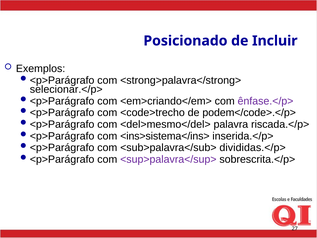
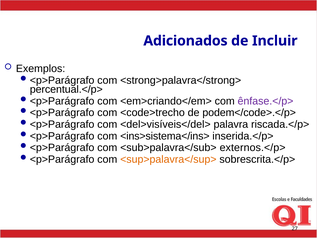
Posicionado: Posicionado -> Adicionados (185, 41)
selecionar.</p>: selecionar.</p> -> percentual.</p> (66, 89)
<del>mesmo</del>: <del>mesmo</del> -> <del>visíveis</del> (165, 124)
divididas.</p>: divididas.</p> -> externos.</p> (253, 148)
<sup>palavra</sup> colour: purple -> orange (168, 159)
